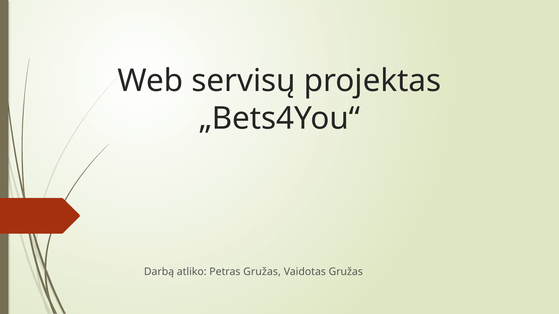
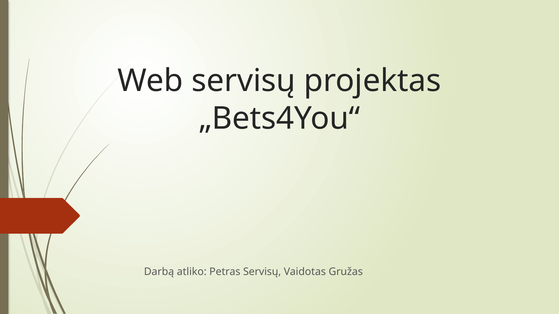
Petras Gružas: Gružas -> Servisų (262, 272)
